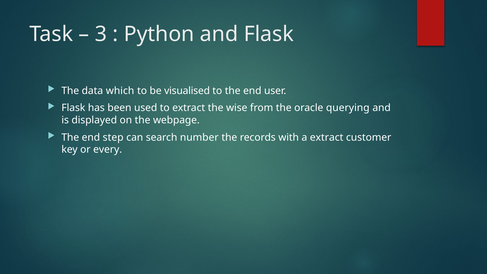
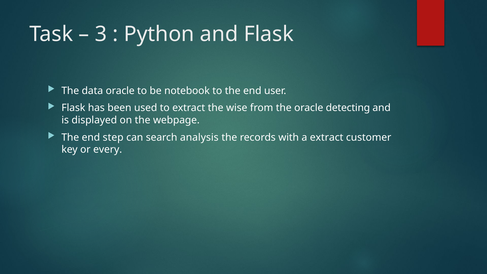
data which: which -> oracle (120, 91)
visualised: visualised -> notebook (187, 91)
querying: querying -> detecting (348, 108)
number: number -> analysis (199, 137)
